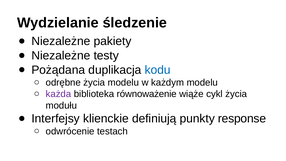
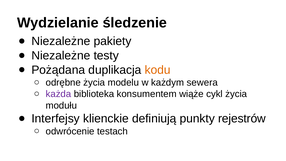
kodu colour: blue -> orange (158, 70)
każdym modelu: modelu -> sewera (202, 83)
równoważenie: równoważenie -> konsumentem (147, 94)
response: response -> rejestrów (242, 118)
